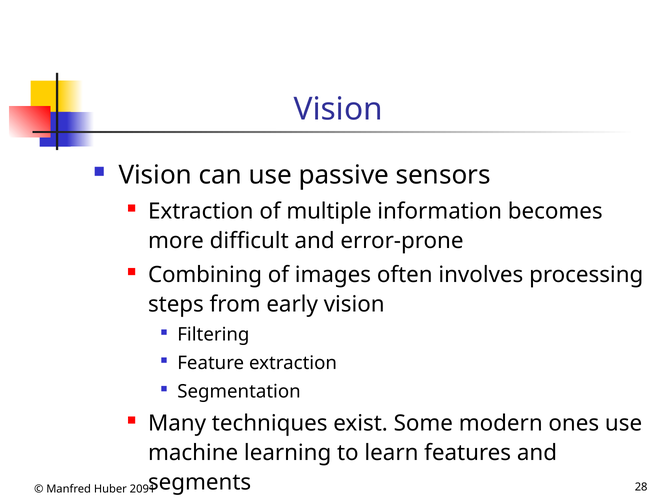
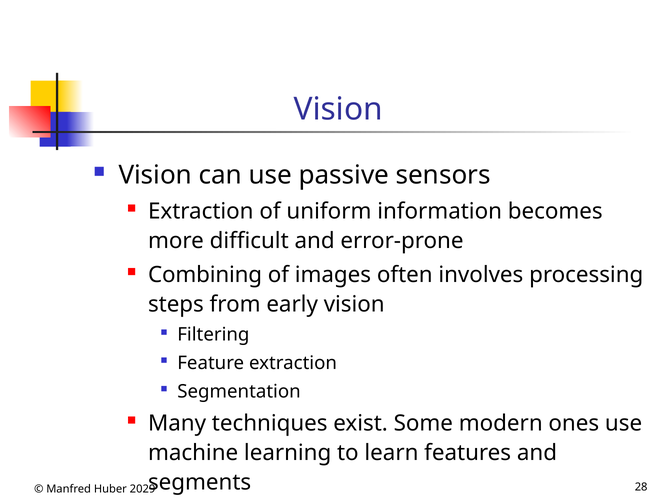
multiple: multiple -> uniform (329, 211)
2091: 2091 -> 2029 (143, 488)
